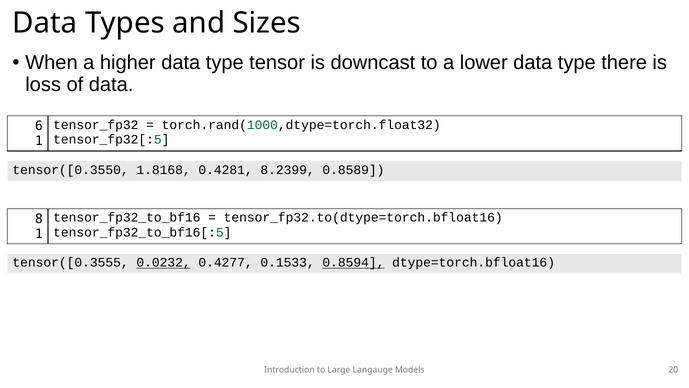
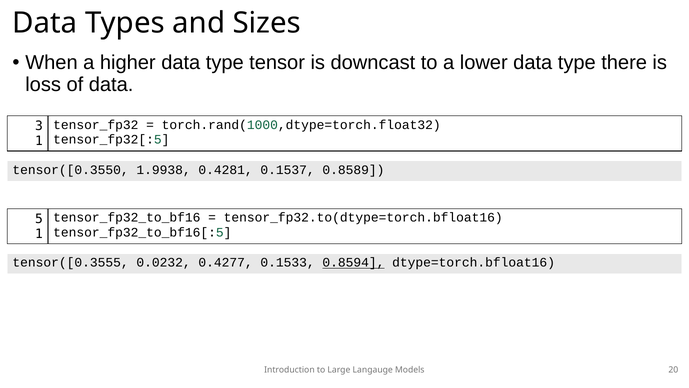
6: 6 -> 3 (39, 126)
1.8168: 1.8168 -> 1.9938 (164, 170)
8.2399: 8.2399 -> 0.1537 (288, 170)
8: 8 -> 5 (39, 219)
0.0232 underline: present -> none (164, 262)
